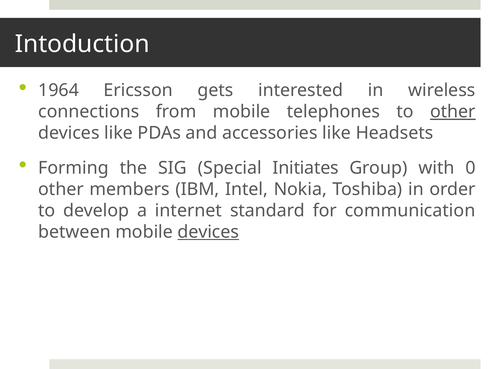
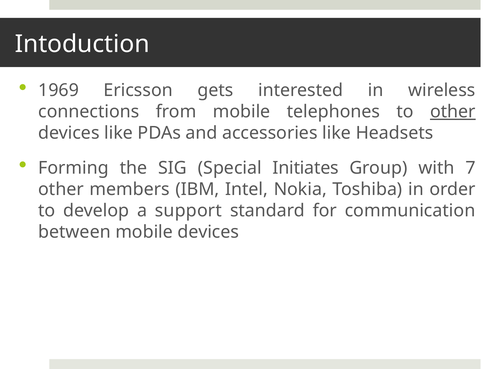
1964: 1964 -> 1969 (59, 91)
0: 0 -> 7 (471, 168)
internet: internet -> support (188, 211)
devices underline: present -> none (208, 232)
